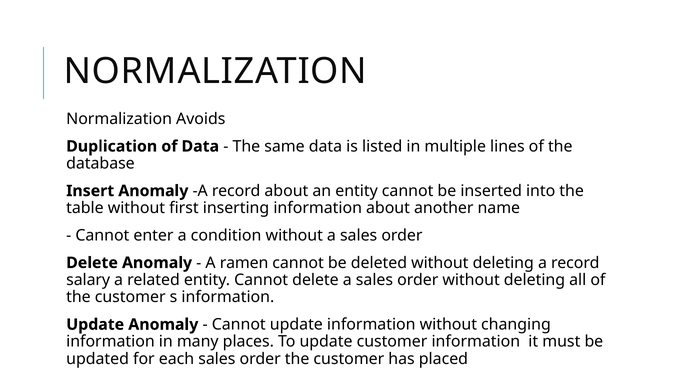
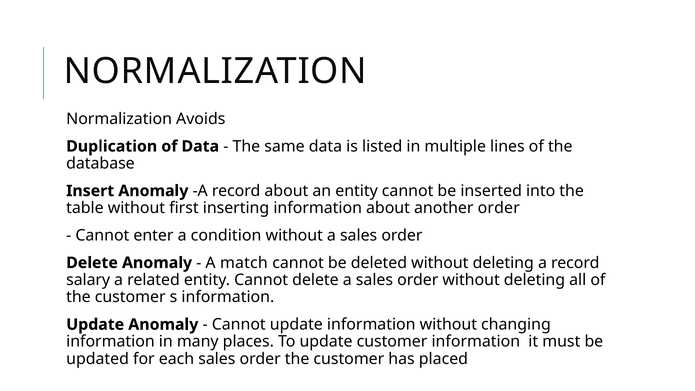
another name: name -> order (499, 208)
ramen: ramen -> match (244, 263)
